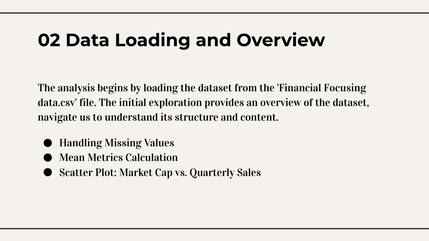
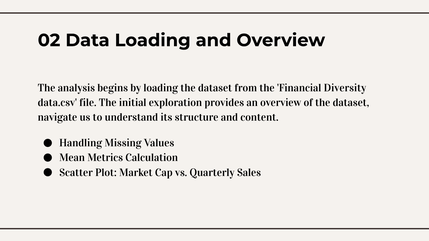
Focusing: Focusing -> Diversity (345, 88)
